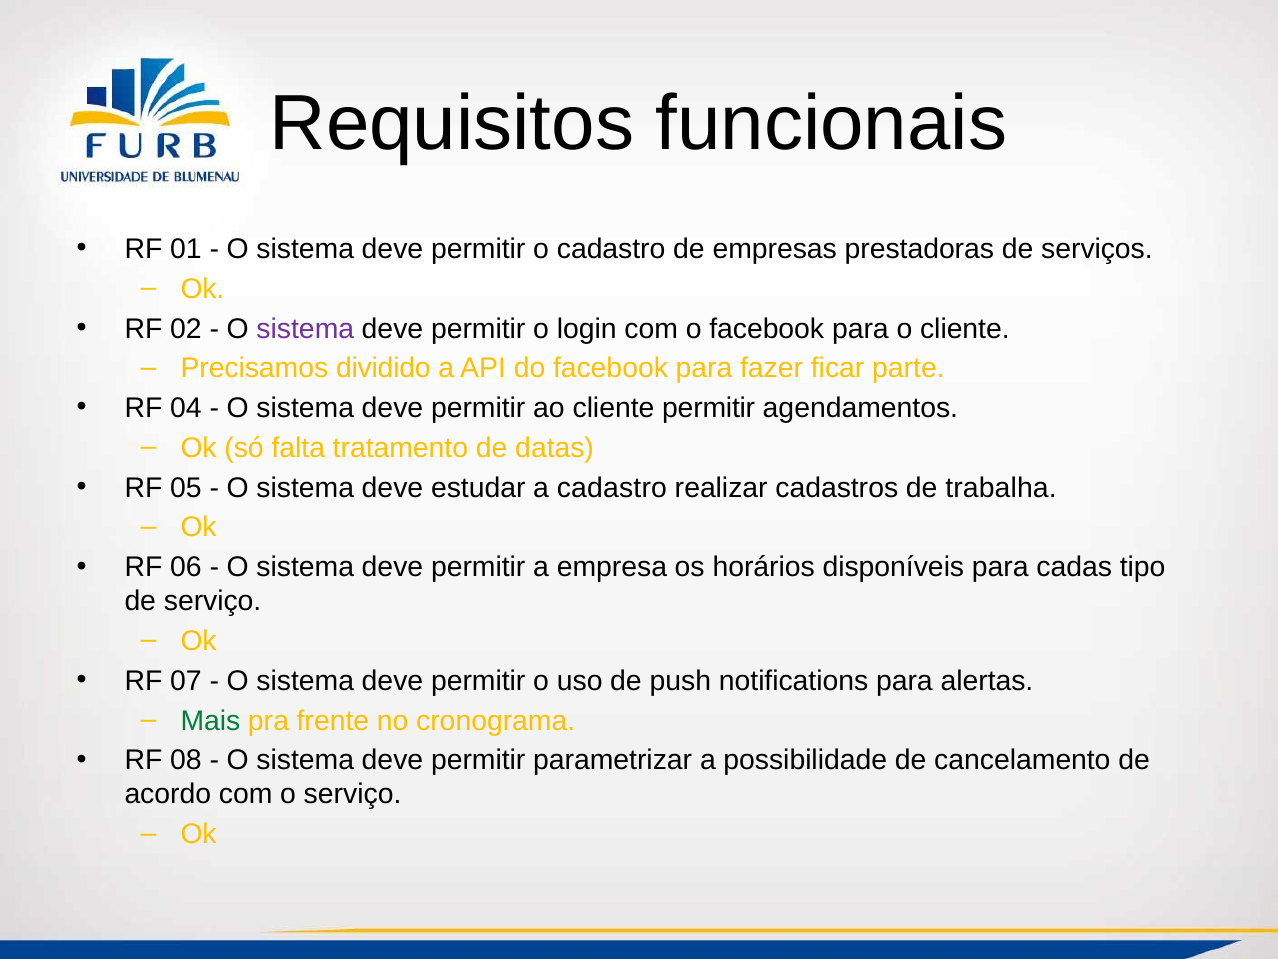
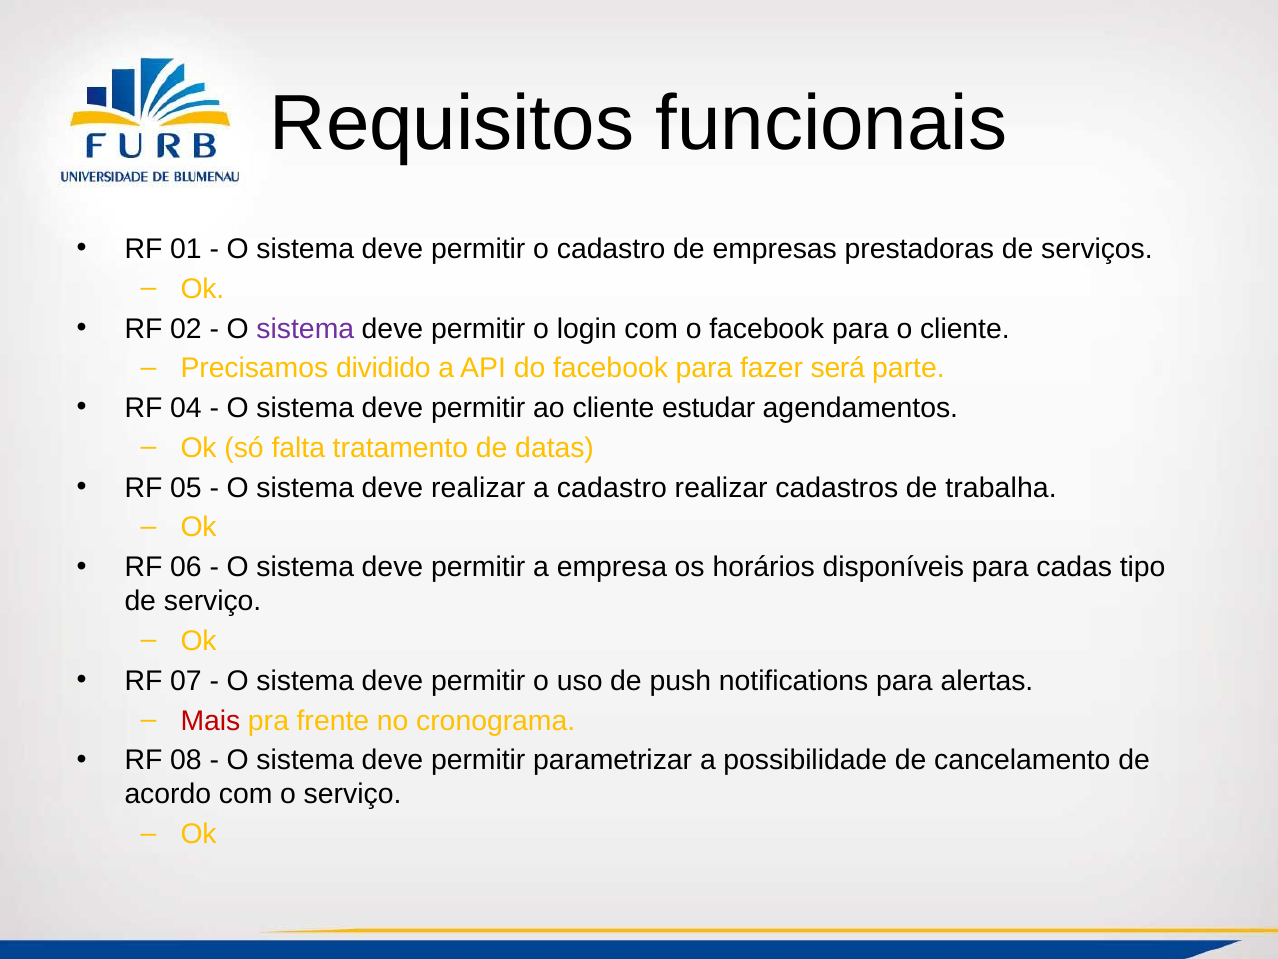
ficar: ficar -> será (838, 368)
cliente permitir: permitir -> estudar (709, 408)
deve estudar: estudar -> realizar (478, 488)
Mais colour: green -> red (210, 720)
